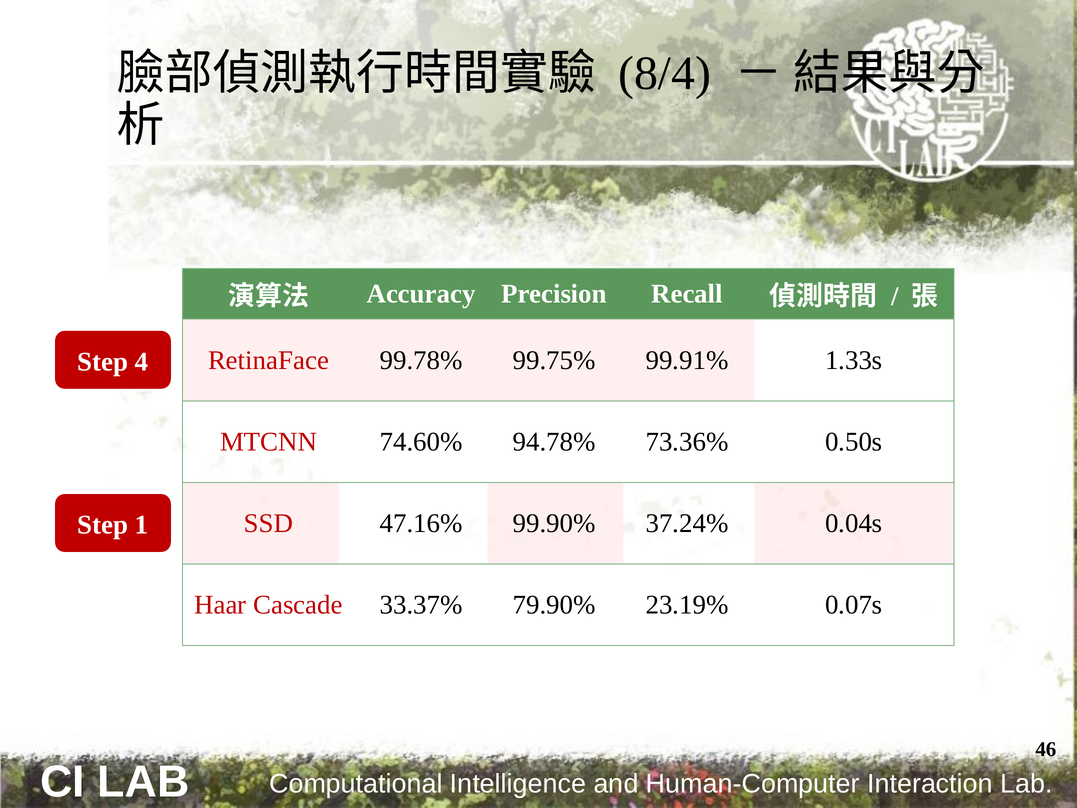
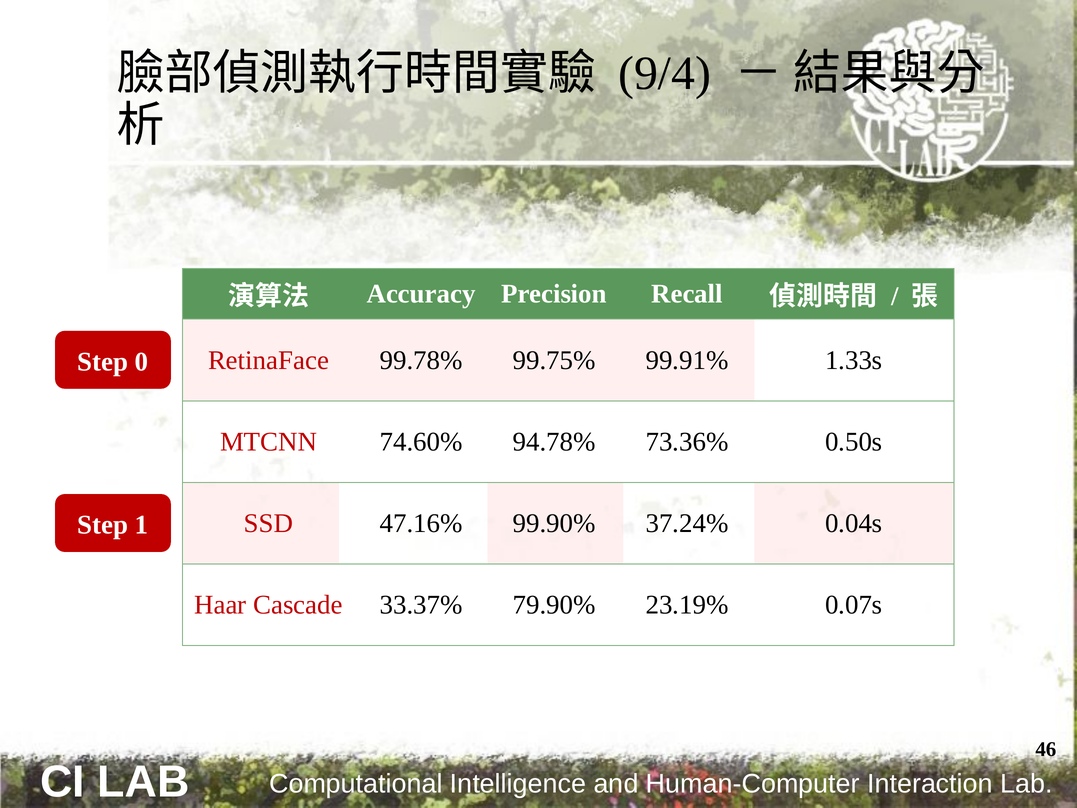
8/4: 8/4 -> 9/4 (665, 74)
4: 4 -> 0 (142, 362)
